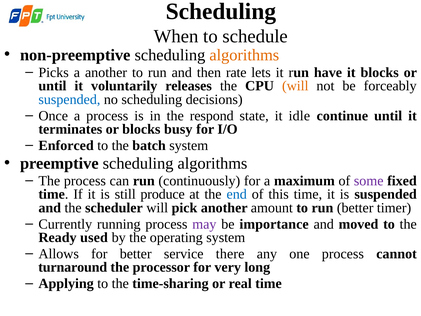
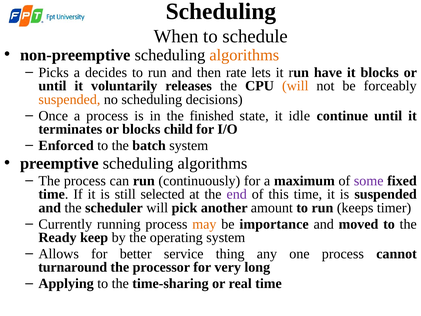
a another: another -> decides (106, 72)
suspended colour: blue -> orange (69, 99)
respond: respond -> finished (212, 116)
busy: busy -> child (178, 129)
produce: produce -> selected (163, 194)
end colour: blue -> purple (237, 194)
run better: better -> keeps (355, 208)
may colour: purple -> orange (204, 224)
used: used -> keep (94, 237)
there: there -> thing (230, 254)
